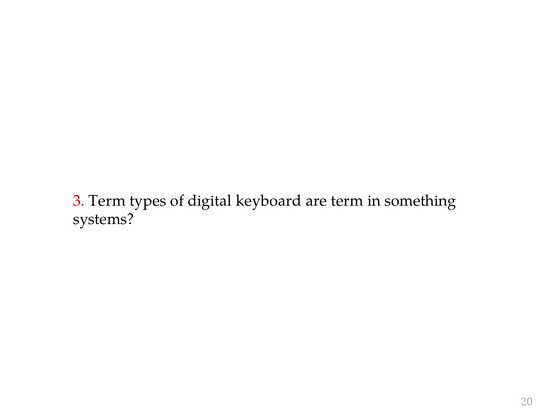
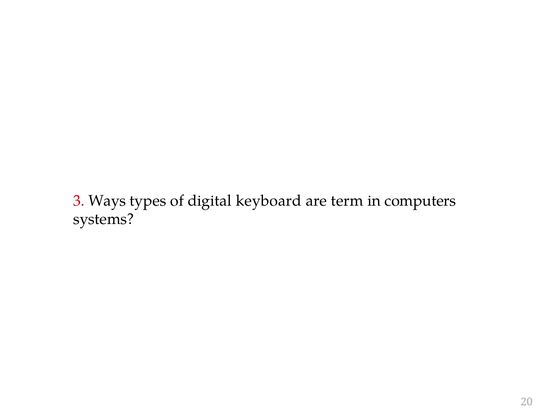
3 Term: Term -> Ways (107, 201)
something: something -> computers (420, 201)
